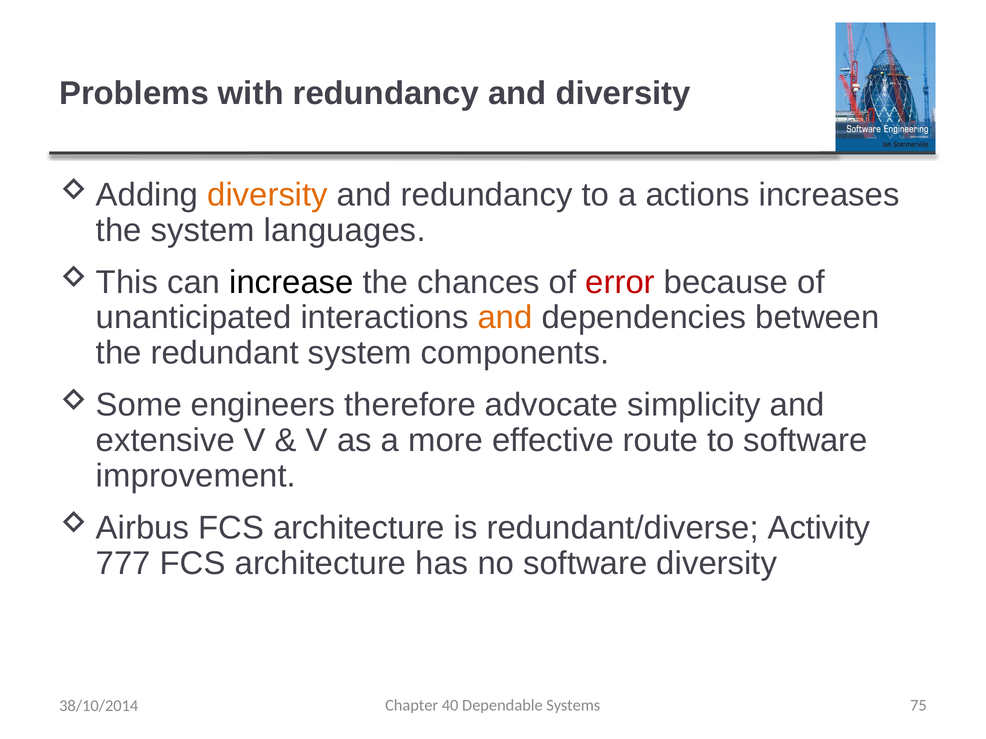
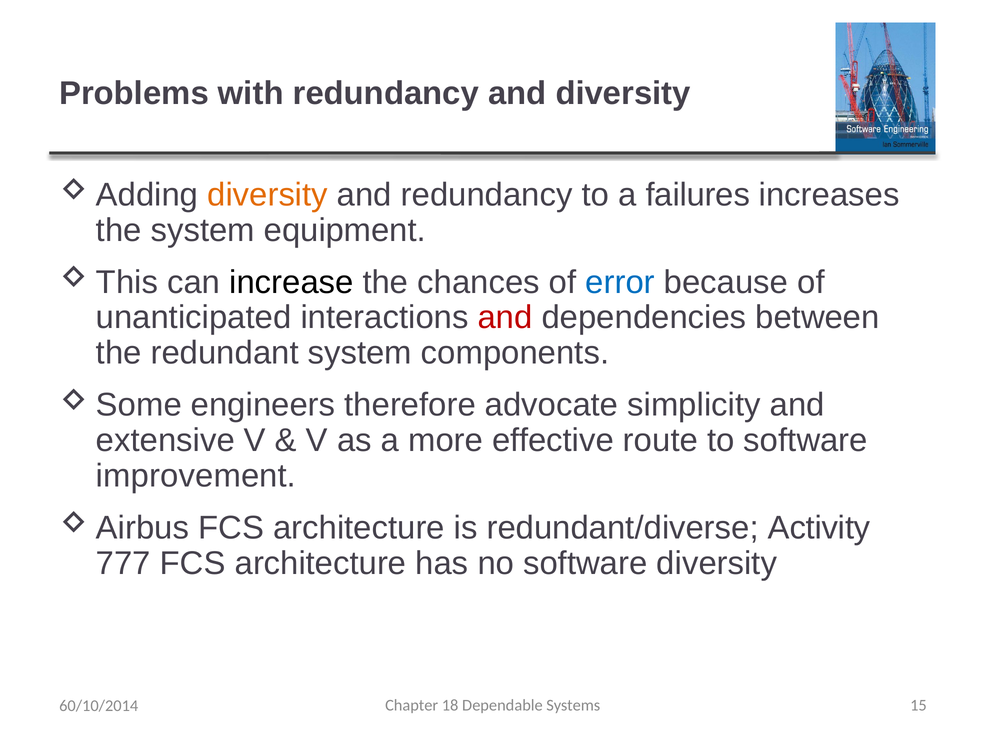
actions: actions -> failures (698, 195)
languages: languages -> equipment (345, 230)
error colour: red -> blue (620, 282)
and colour: orange -> red (505, 318)
40: 40 -> 18 (450, 706)
75: 75 -> 15 (919, 706)
38/10/2014: 38/10/2014 -> 60/10/2014 (99, 706)
